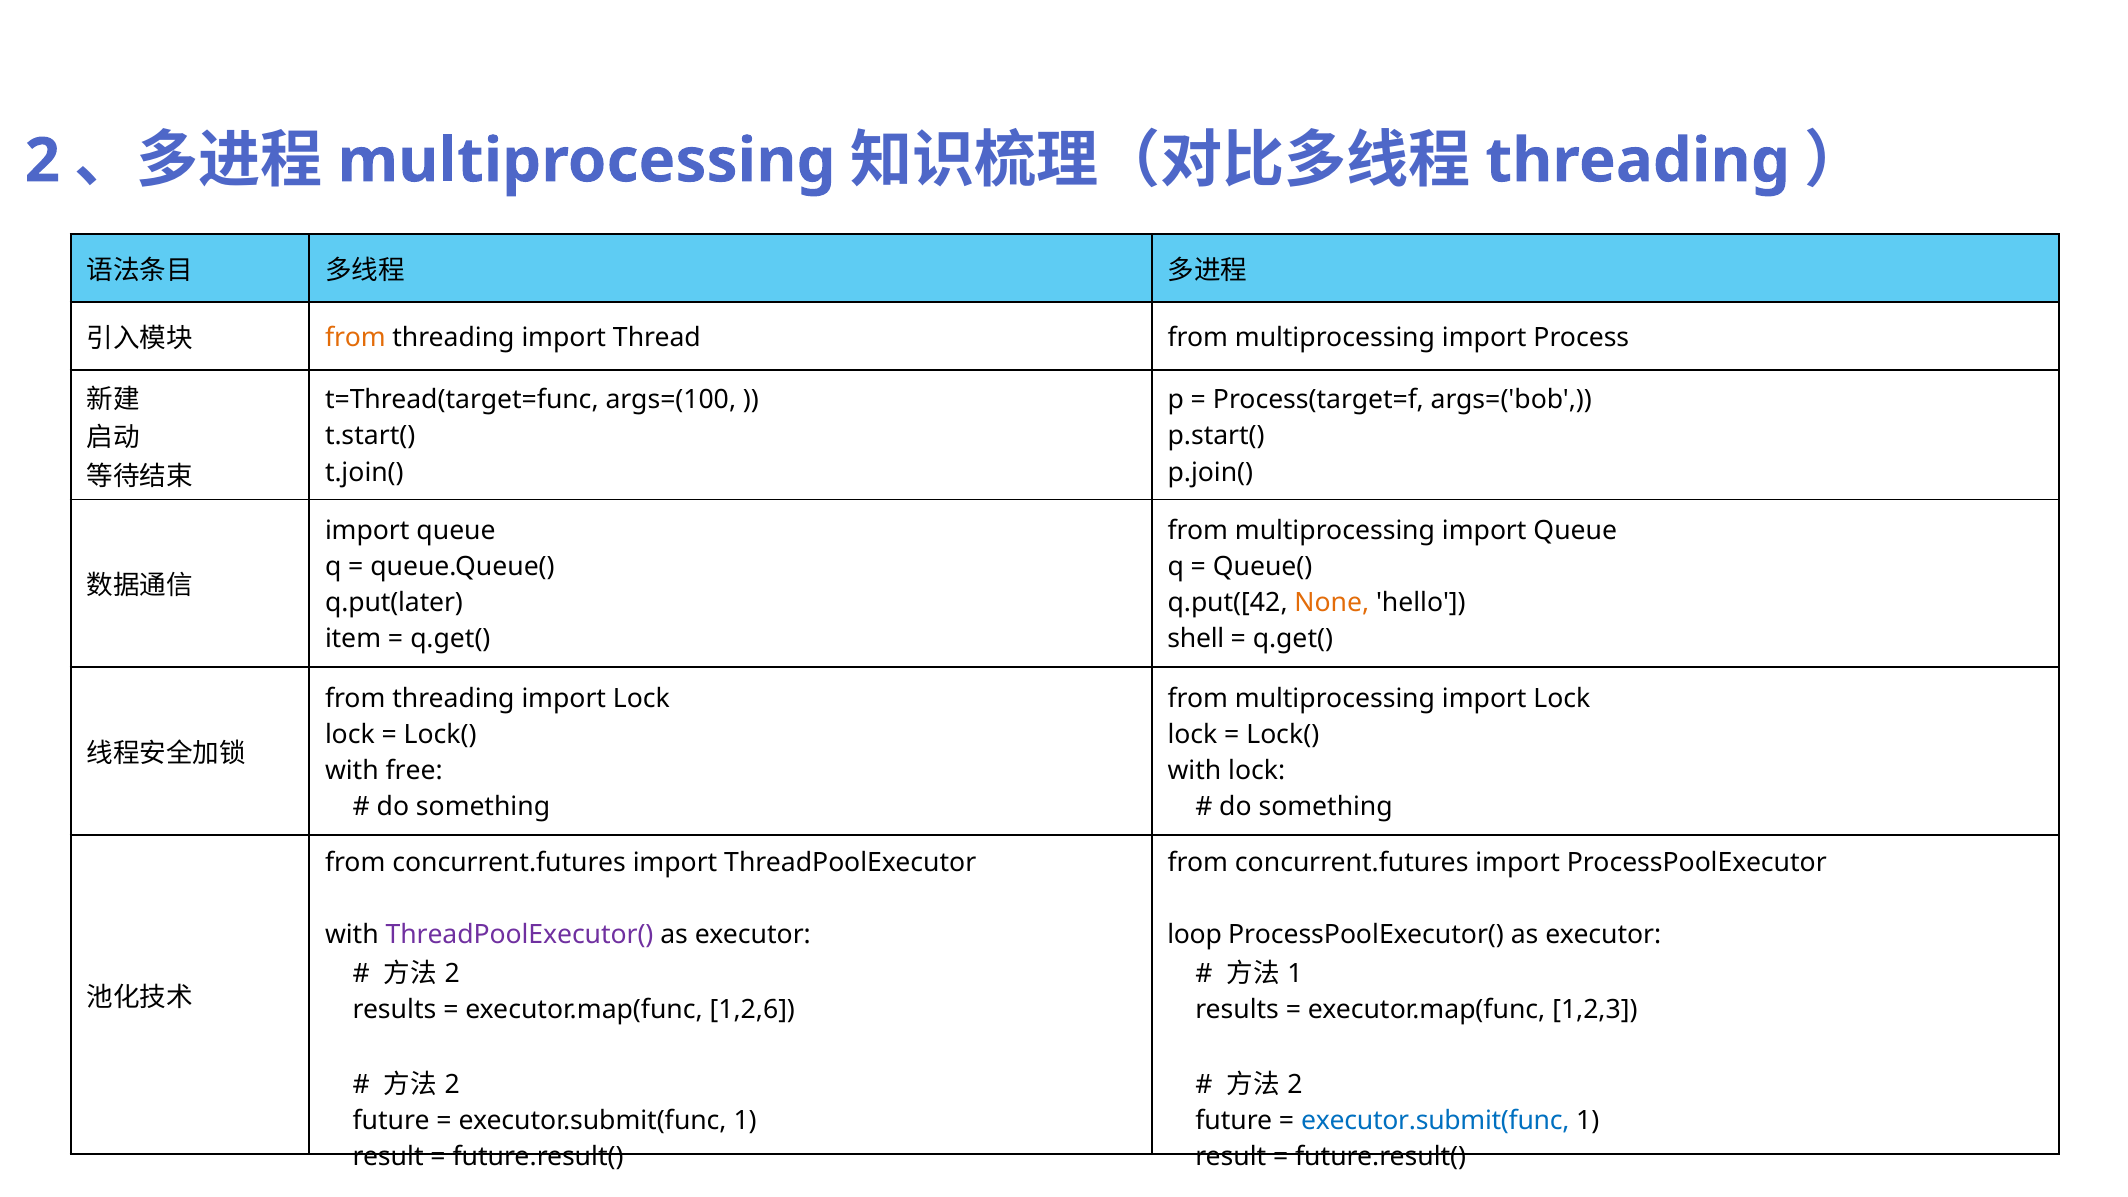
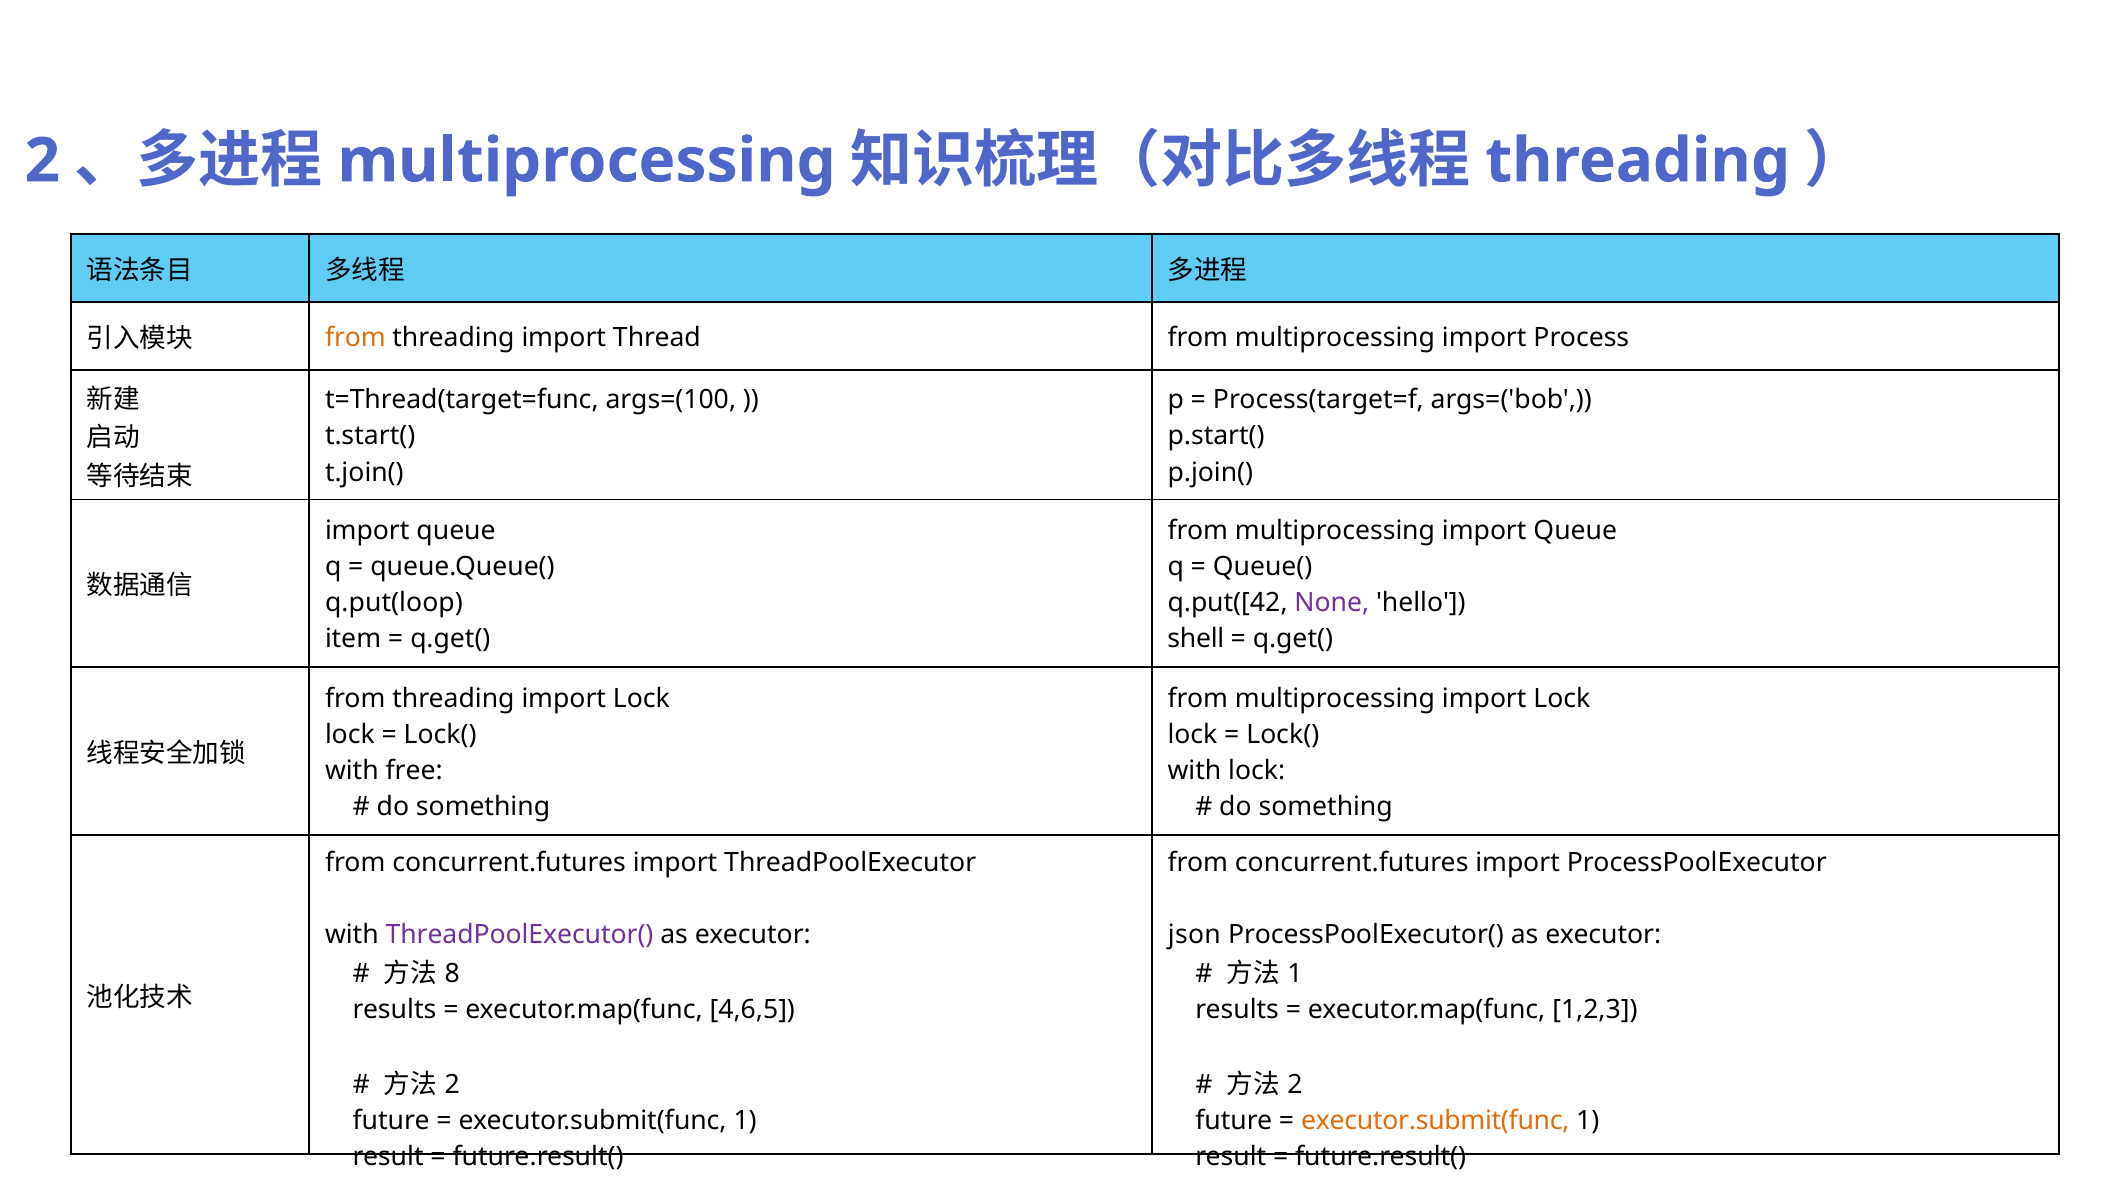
q.put(later: q.put(later -> q.put(loop (394, 603)
None colour: orange -> purple (1332, 603)
loop: loop -> json (1194, 935)
2: 2 -> 8 (452, 973)
1,2,6: 1,2,6 -> 4,6,5 (752, 1010)
executor.submit(func colour: blue -> orange (1435, 1121)
